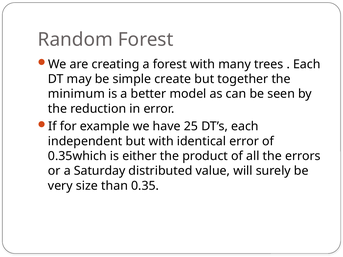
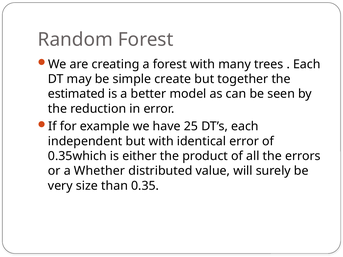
minimum: minimum -> estimated (77, 94)
Saturday: Saturday -> Whether (100, 171)
